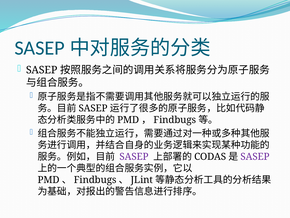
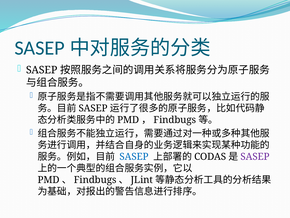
SASEP colour: purple -> blue (134, 156)
